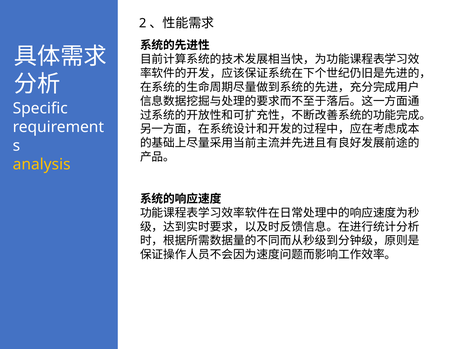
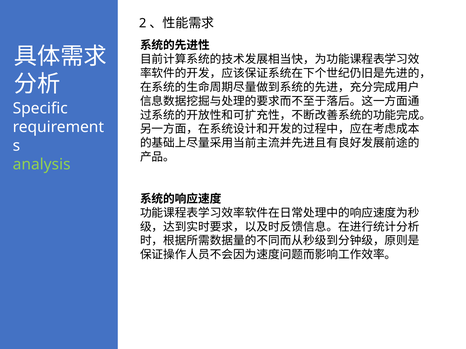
analysis colour: yellow -> light green (42, 165)
